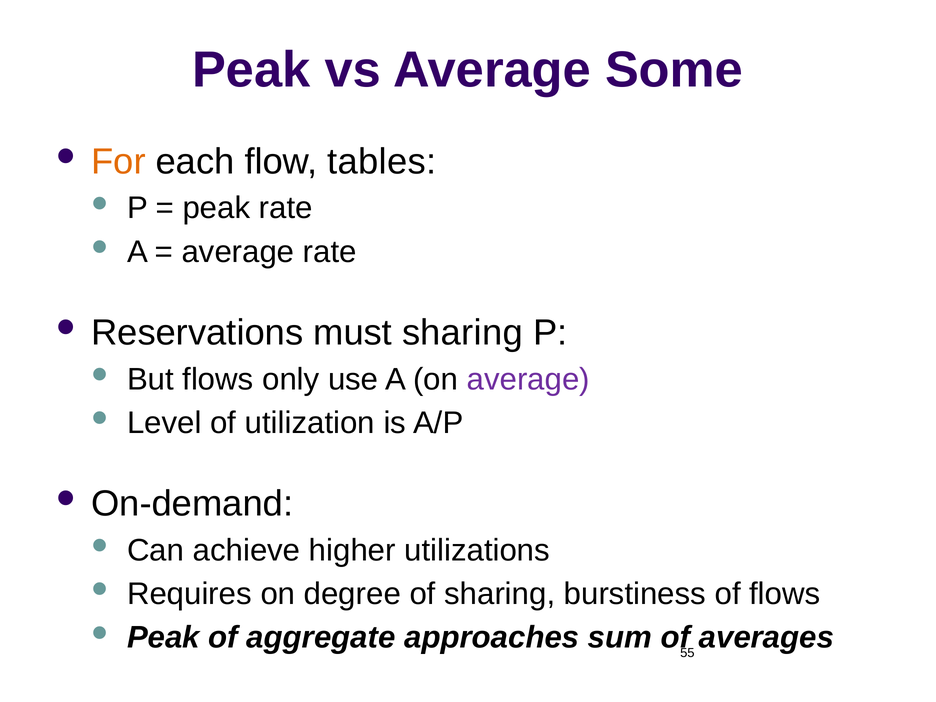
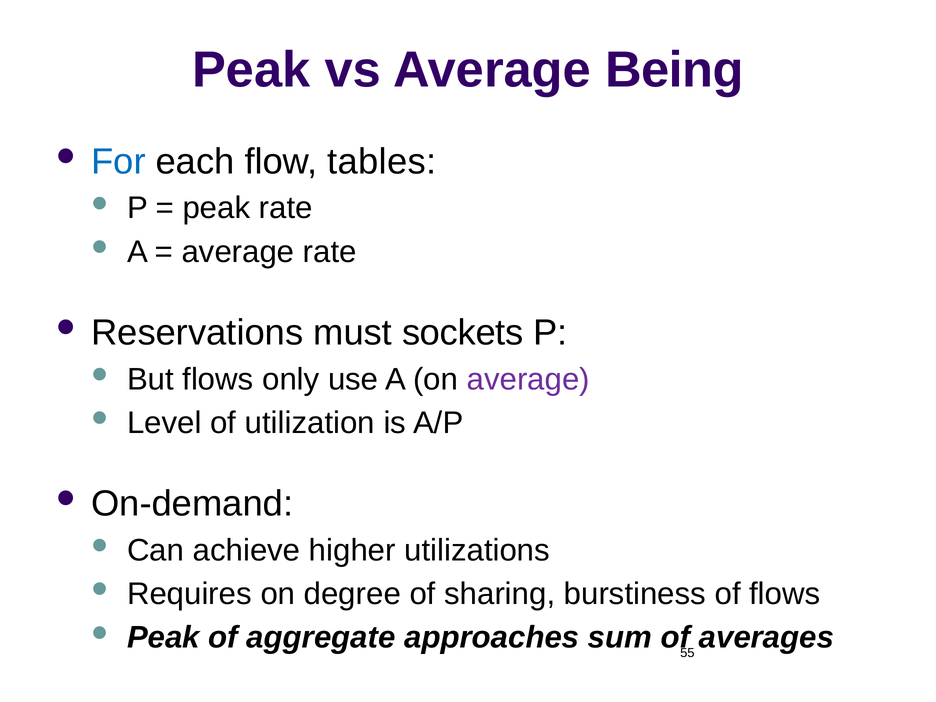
Some: Some -> Being (674, 70)
For colour: orange -> blue (119, 162)
must sharing: sharing -> sockets (463, 333)
